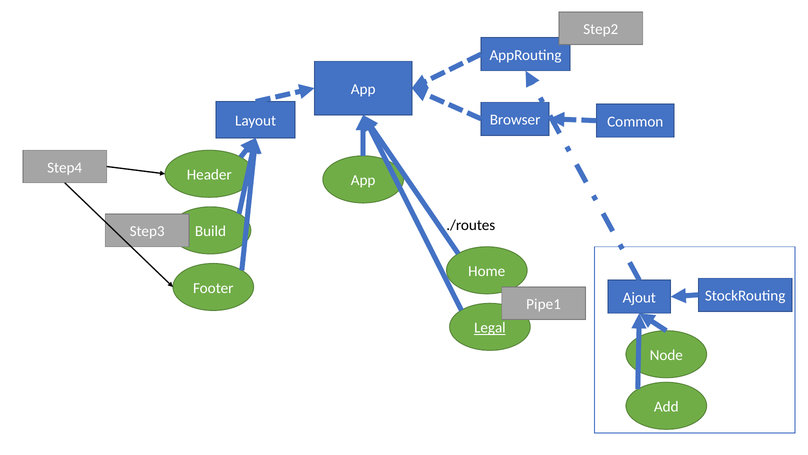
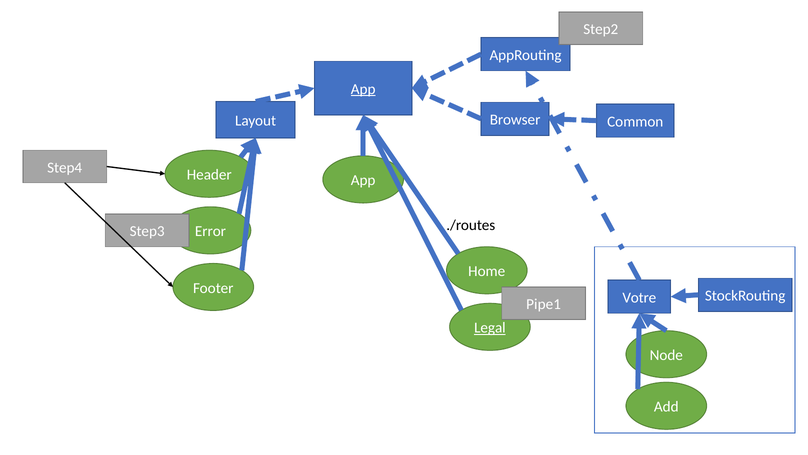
App underline: none -> present (363, 89)
Build: Build -> Error (210, 231)
Ajout: Ajout -> Votre (639, 297)
